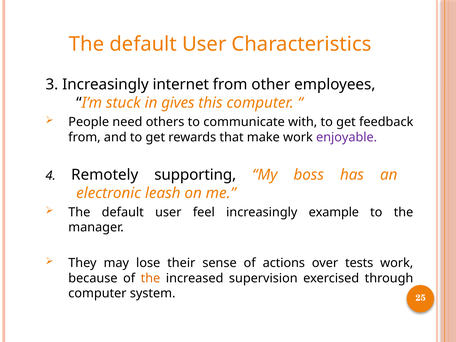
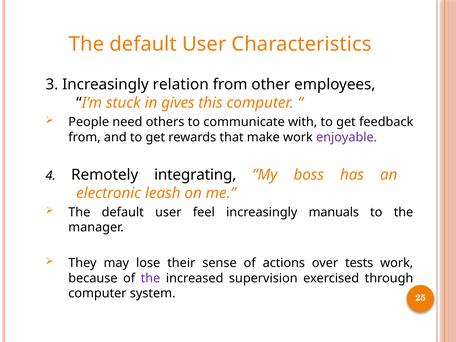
internet: internet -> relation (181, 85)
supporting: supporting -> integrating (195, 175)
example: example -> manuals (334, 212)
the colour: orange -> purple (151, 278)
